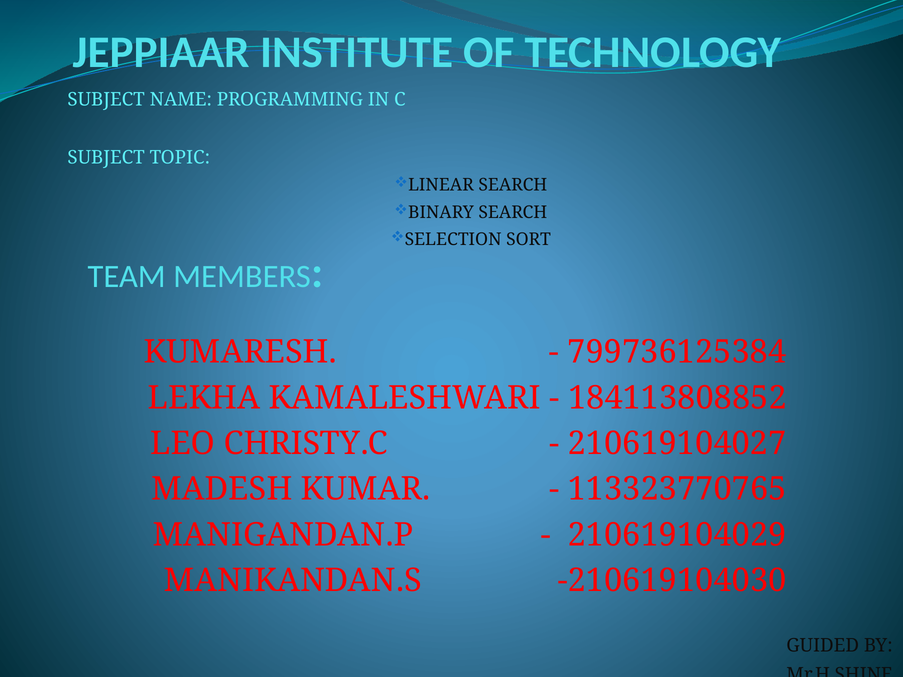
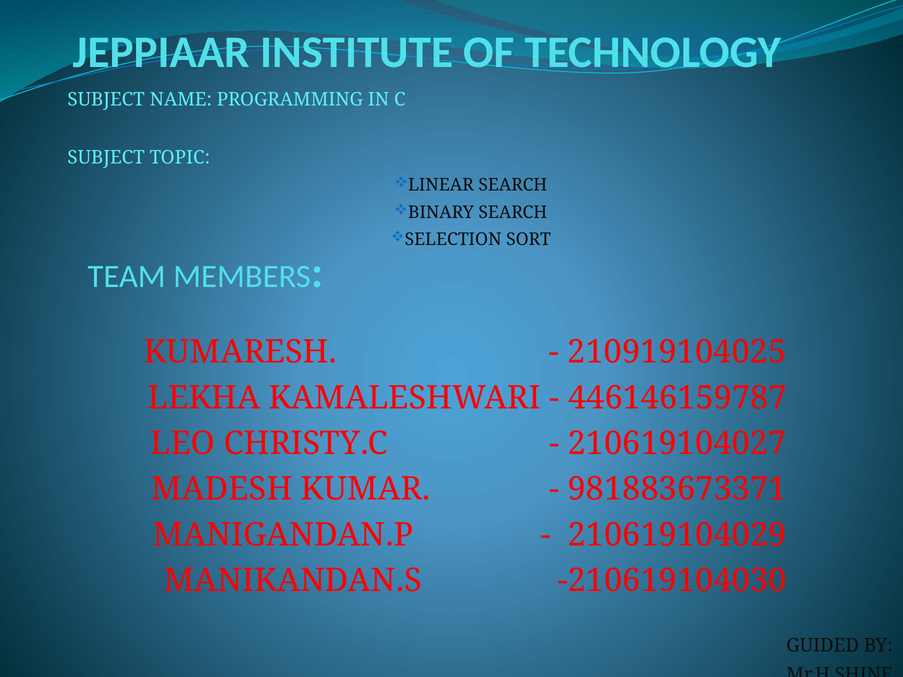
799736125384: 799736125384 -> 210919104025 (677, 352)
184113808852: 184113808852 -> 446146159787 (677, 398)
113323770765: 113323770765 -> 981883673371 (677, 489)
